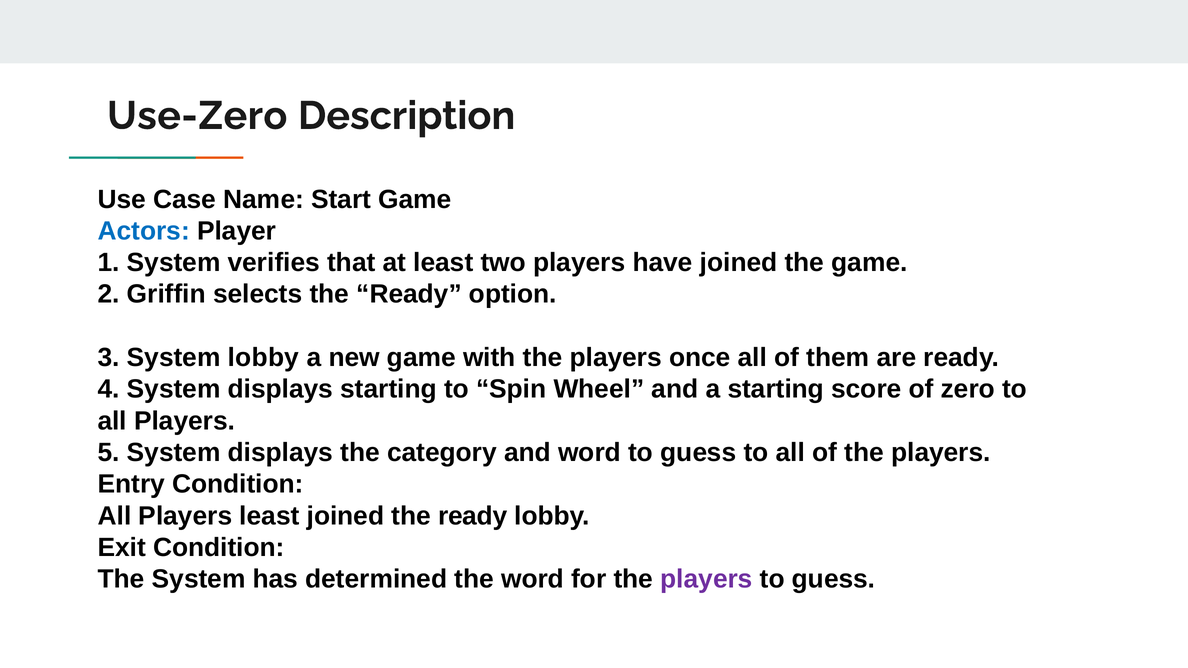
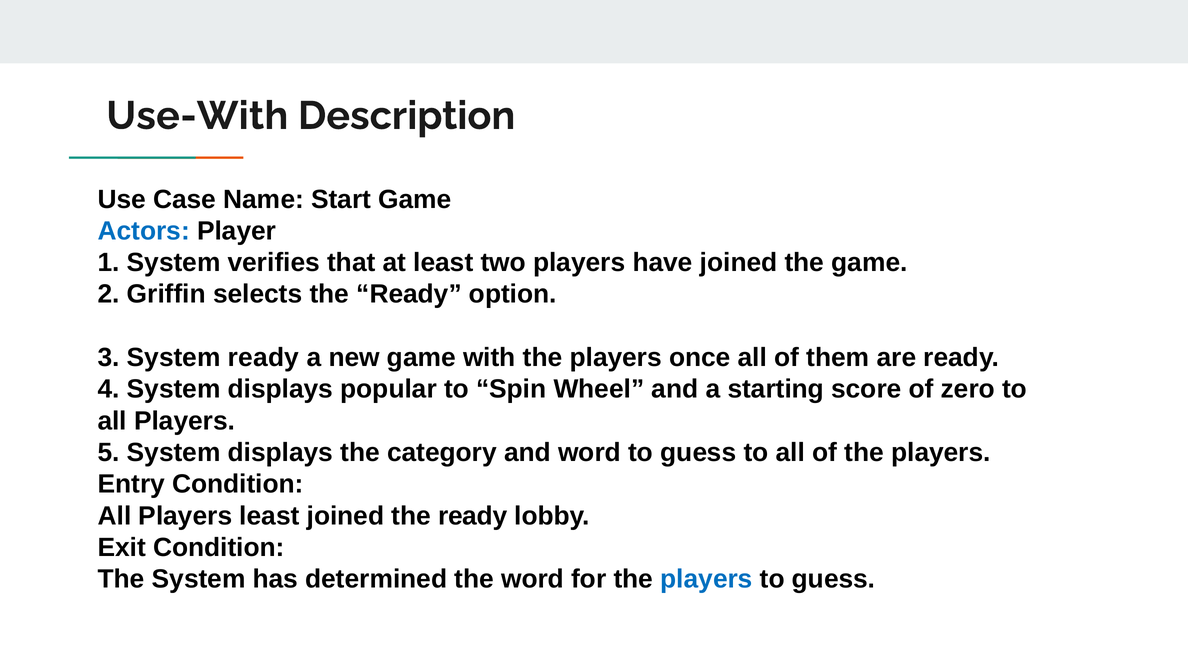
Use-Zero: Use-Zero -> Use-With (197, 116)
System lobby: lobby -> ready (263, 358)
displays starting: starting -> popular (389, 389)
players colour: purple -> blue (706, 579)
